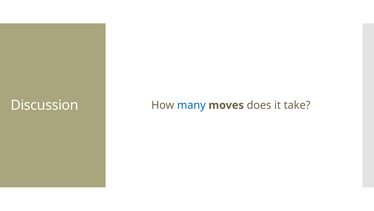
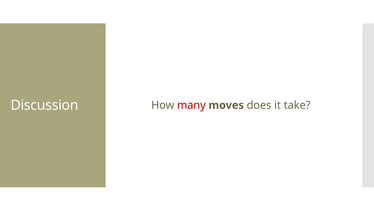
many colour: blue -> red (191, 105)
